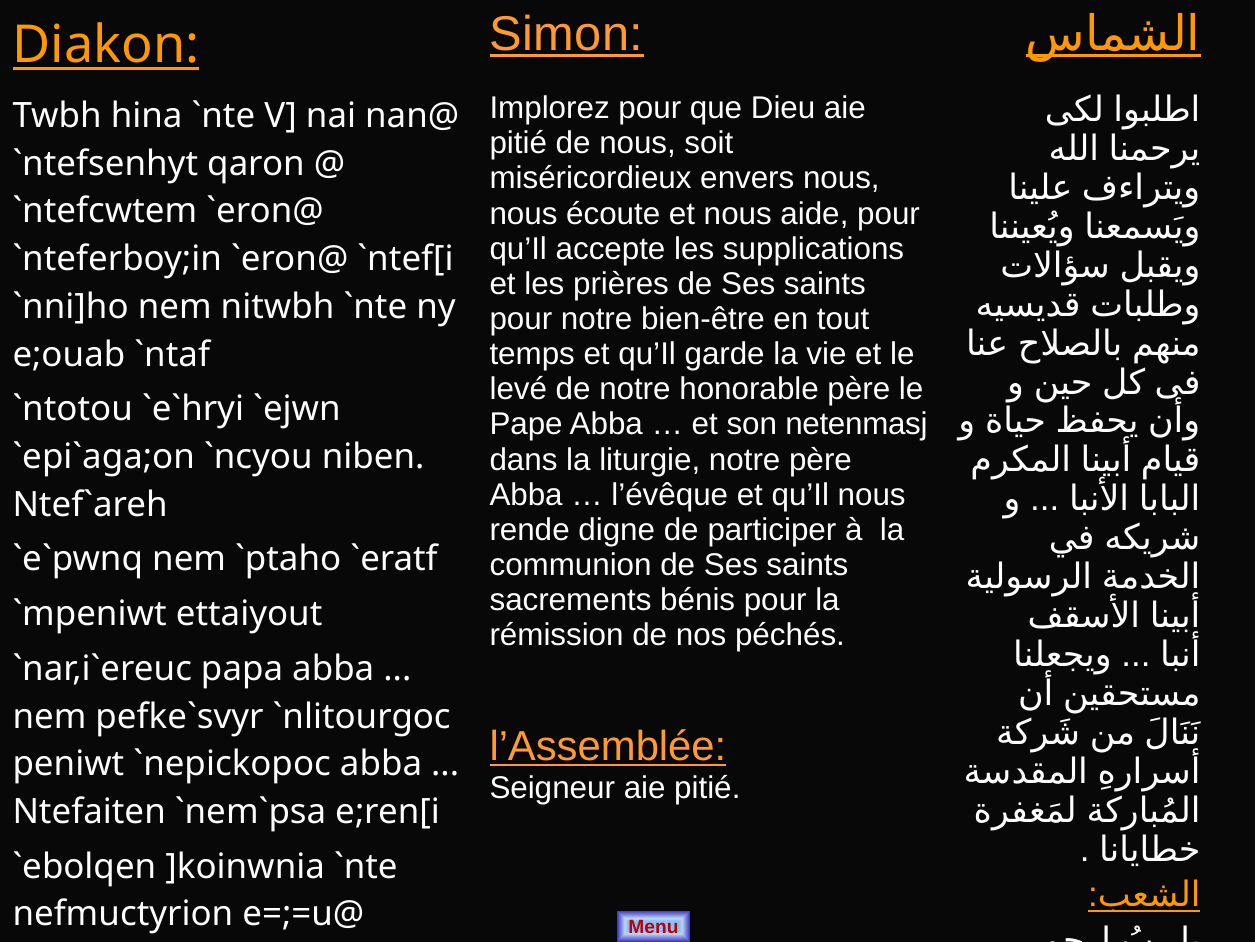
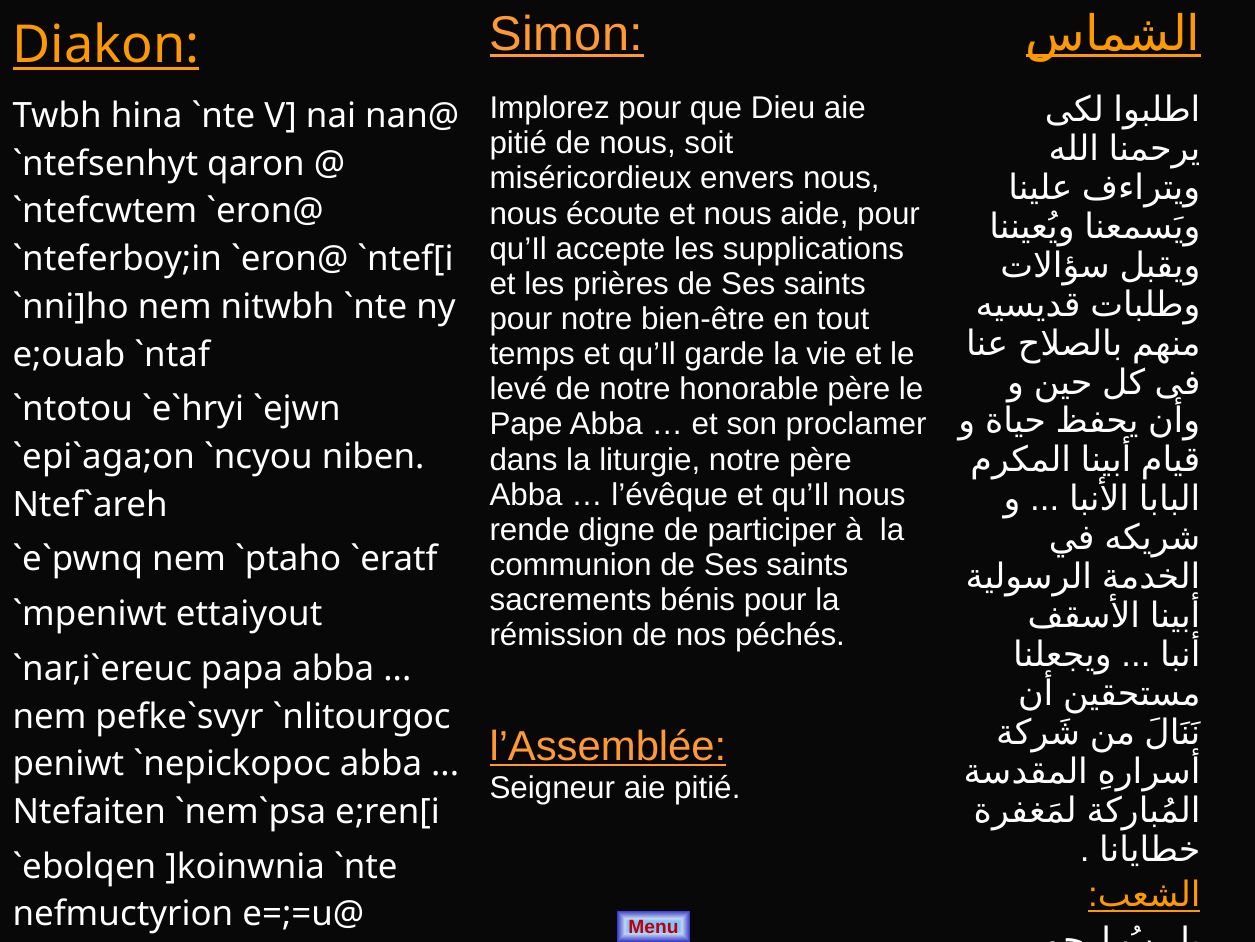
netenmasj: netenmasj -> proclamer (856, 424)
